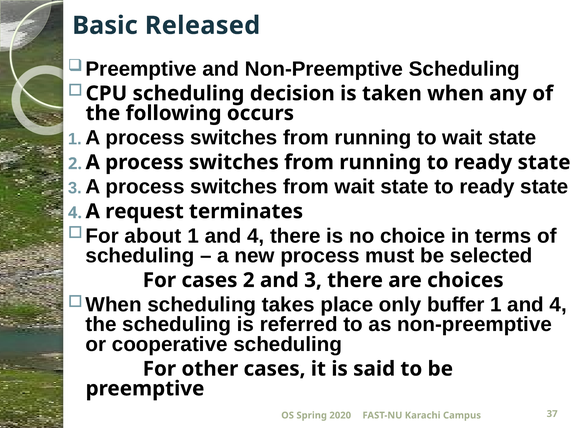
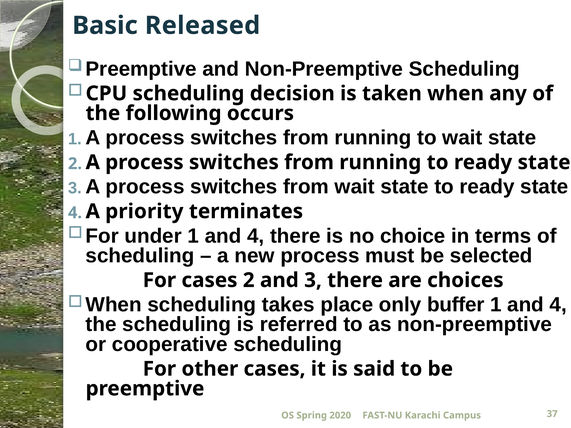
request: request -> priority (144, 212)
about: about -> under (153, 236)
